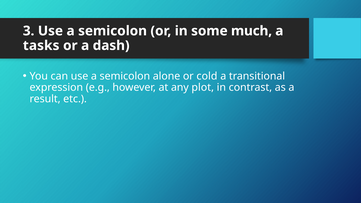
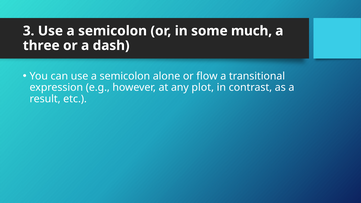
tasks: tasks -> three (41, 46)
cold: cold -> flow (207, 76)
